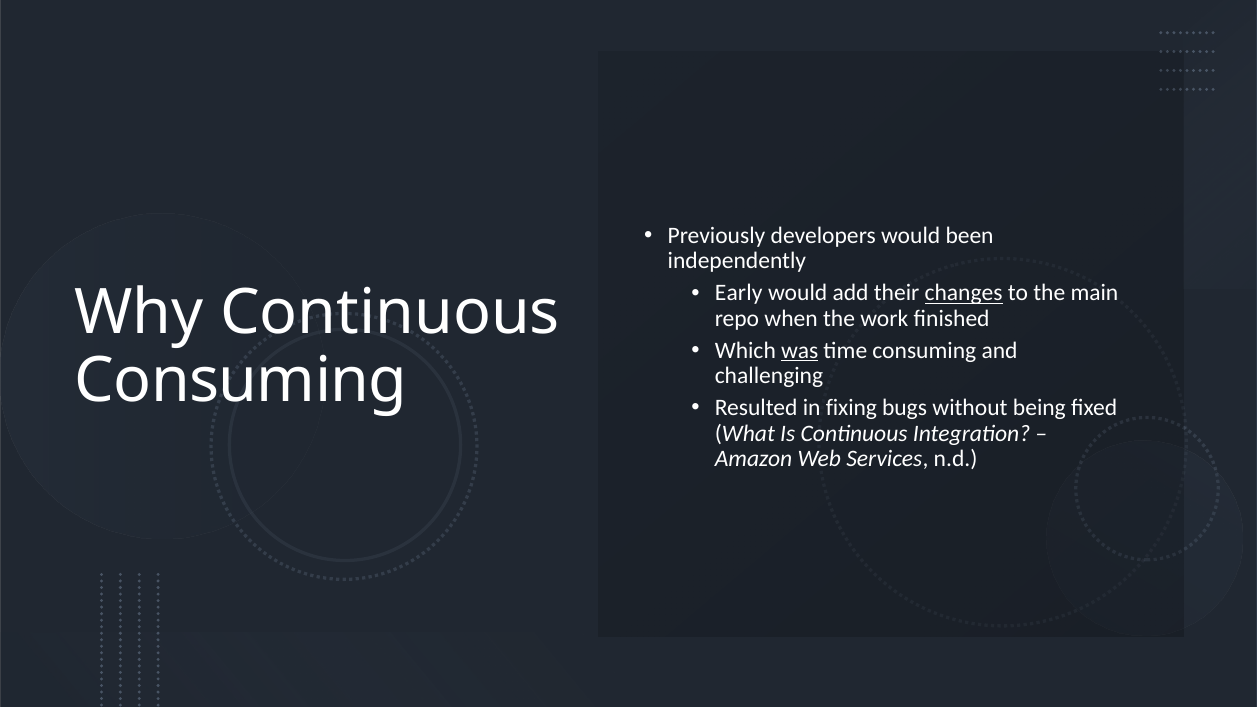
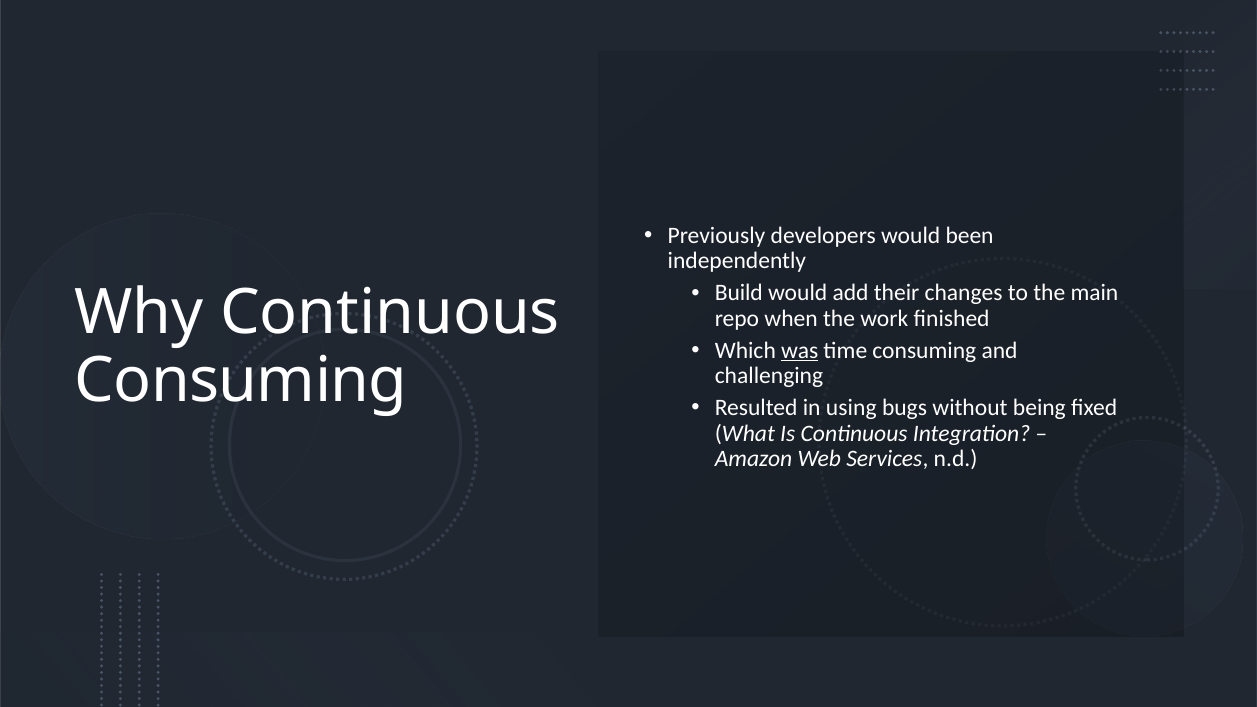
Early: Early -> Build (739, 293)
changes underline: present -> none (964, 293)
fixing: fixing -> using (851, 408)
